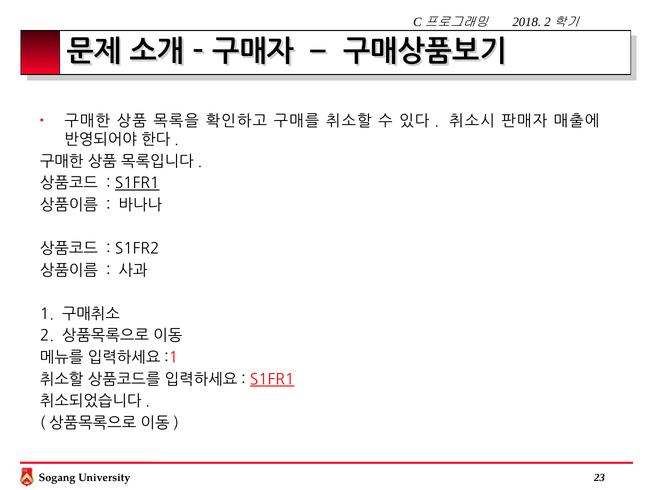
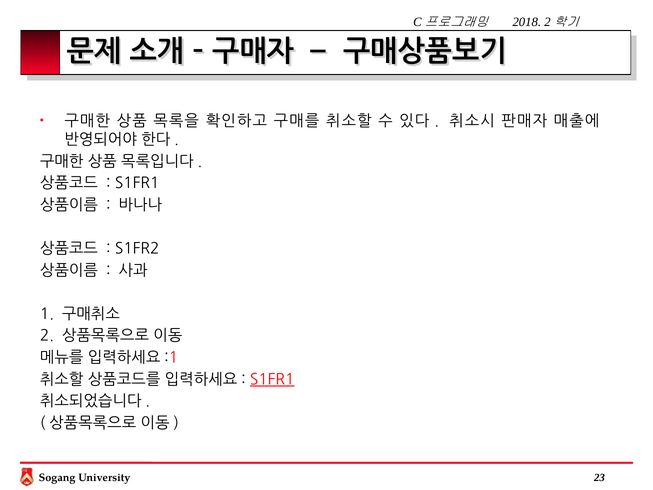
S1FR1 underline: present -> none (137, 183)
